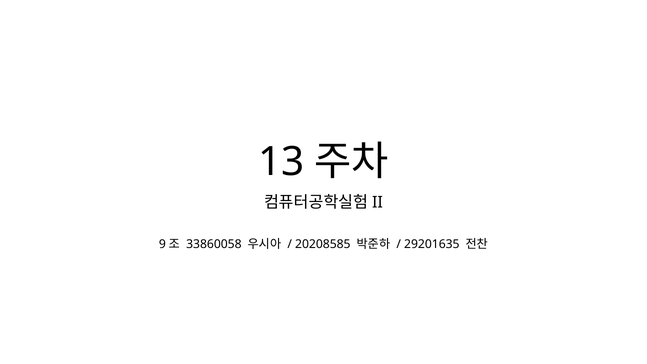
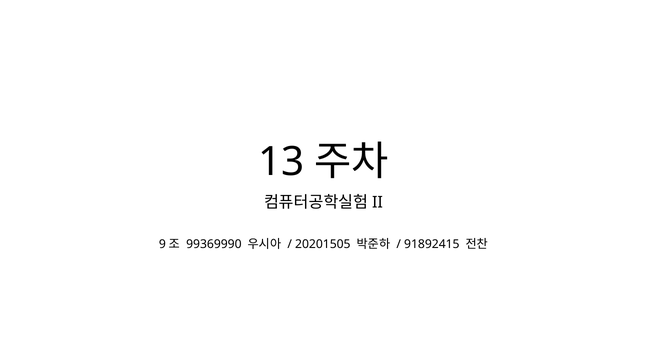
33860058: 33860058 -> 99369990 (214, 244)
20208585: 20208585 -> 20201505 (323, 244)
29201635: 29201635 -> 91892415 (432, 244)
